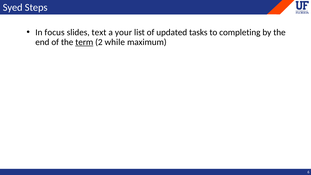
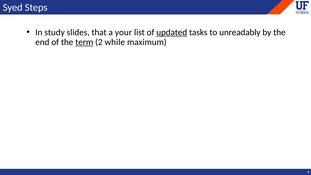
focus: focus -> study (55, 32)
text: text -> that (99, 32)
updated underline: none -> present (172, 32)
completing: completing -> unreadably (240, 32)
